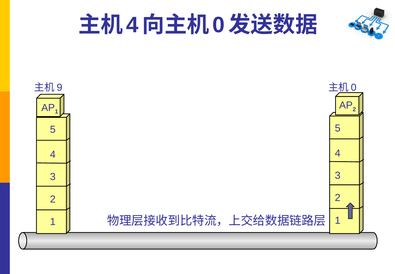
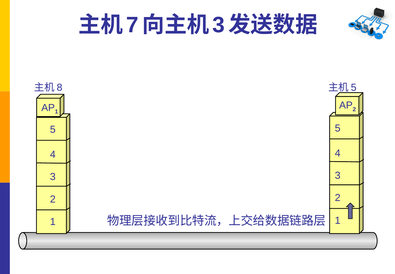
4: 4 -> 7 (132, 25)
0: 0 -> 3 (219, 25)
9: 9 -> 8 (60, 87)
0: 0 -> 5 (354, 87)
